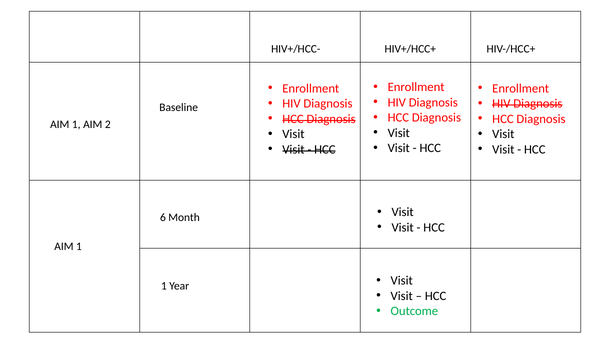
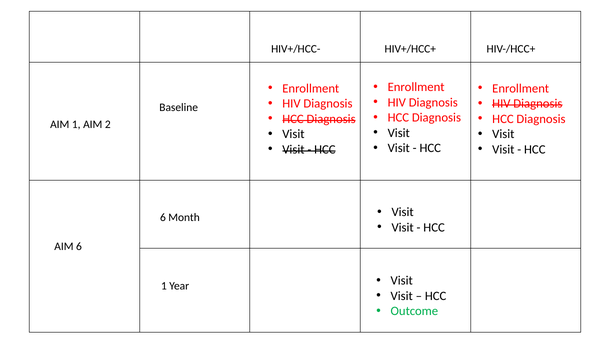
1: 1 -> 6 (79, 246)
